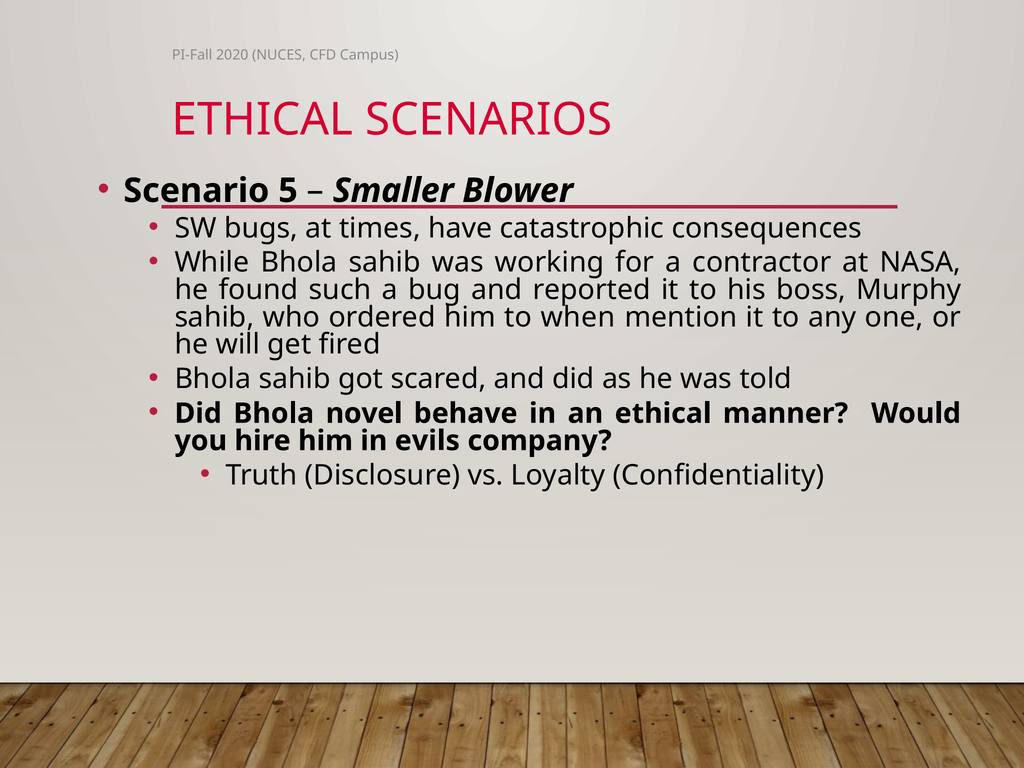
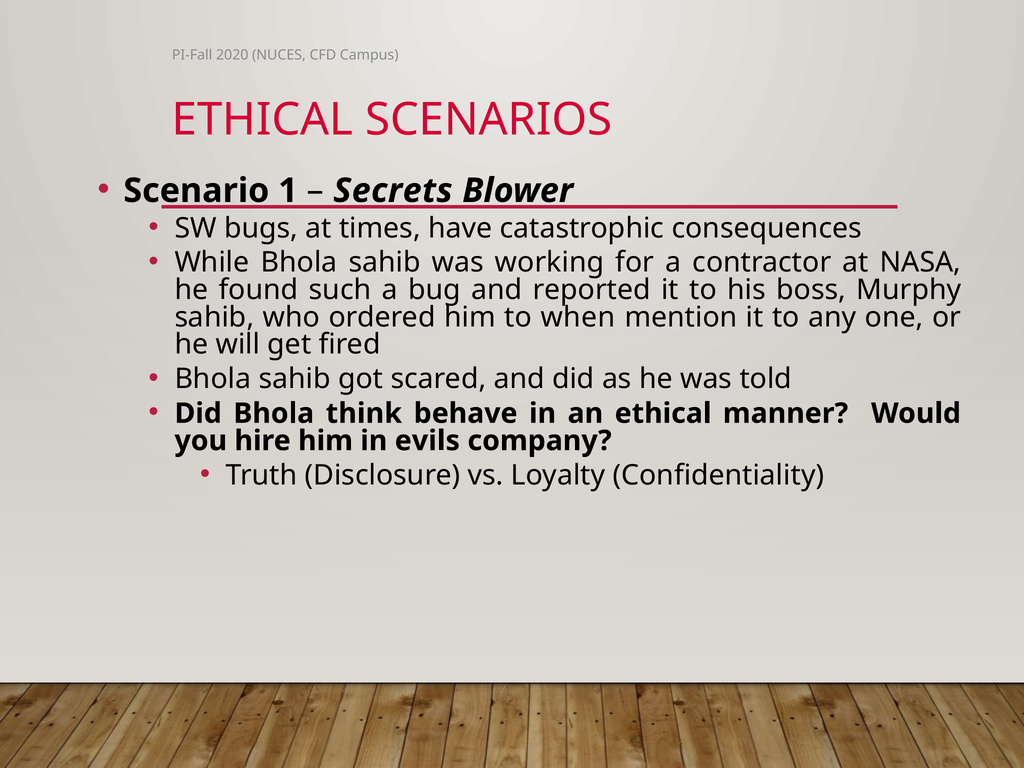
5: 5 -> 1 (288, 191)
Smaller: Smaller -> Secrets (393, 191)
novel: novel -> think (364, 413)
